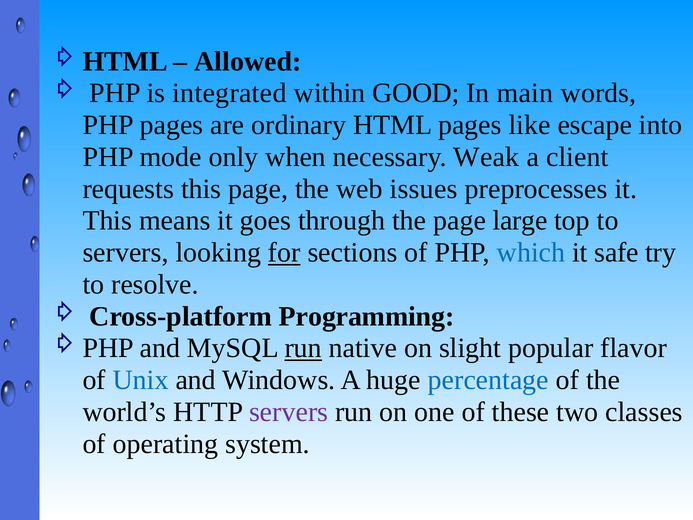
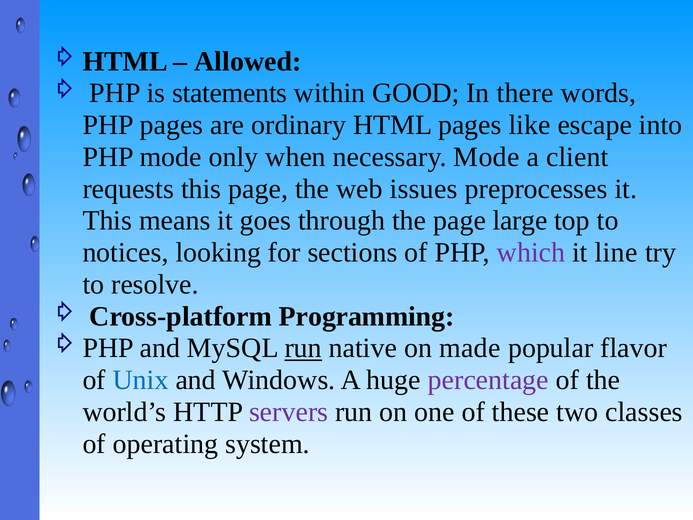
integrated: integrated -> statements (230, 93)
main: main -> there (525, 93)
necessary Weak: Weak -> Mode (486, 157)
servers: servers -> notices (126, 252)
for underline: present -> none (284, 252)
which colour: blue -> purple (531, 252)
safe: safe -> line (616, 252)
slight: slight -> made (470, 348)
percentage colour: blue -> purple (488, 380)
